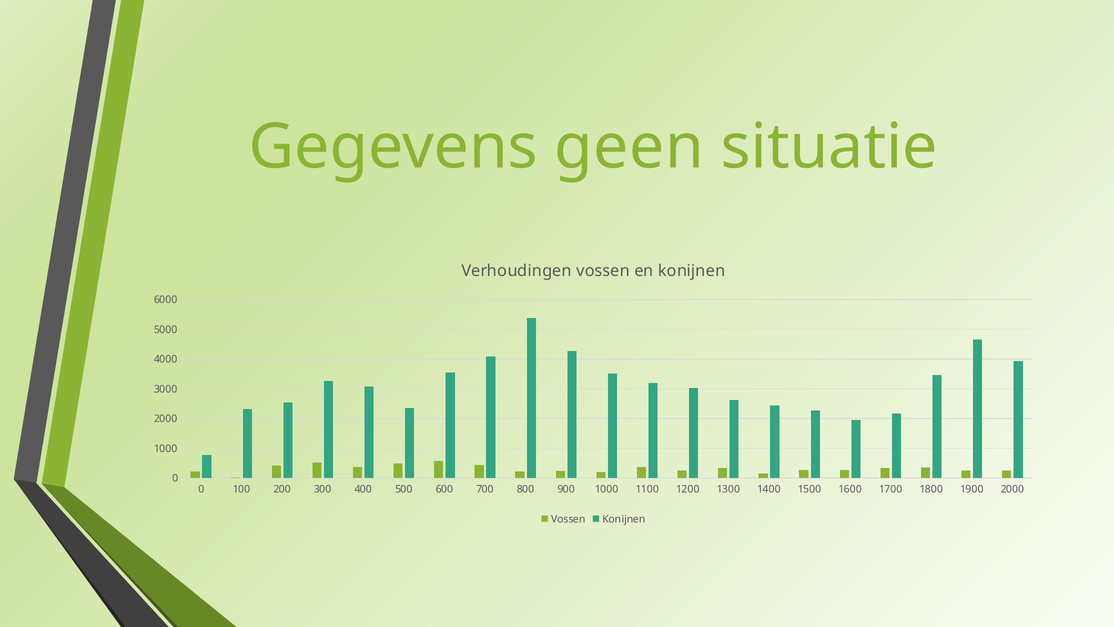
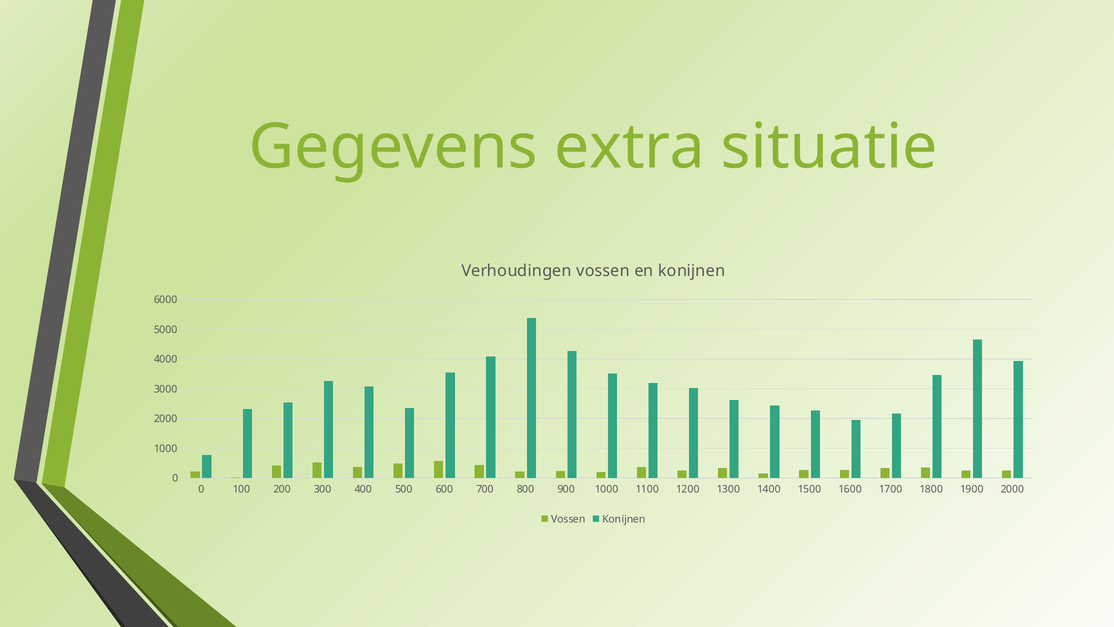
geen: geen -> extra (630, 147)
